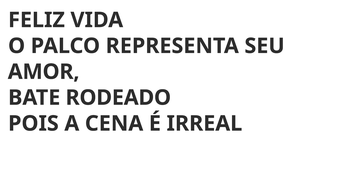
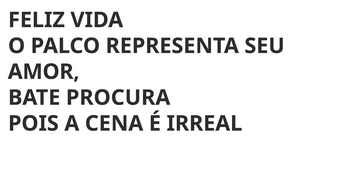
RODEADO: RODEADO -> PROCURA (118, 98)
